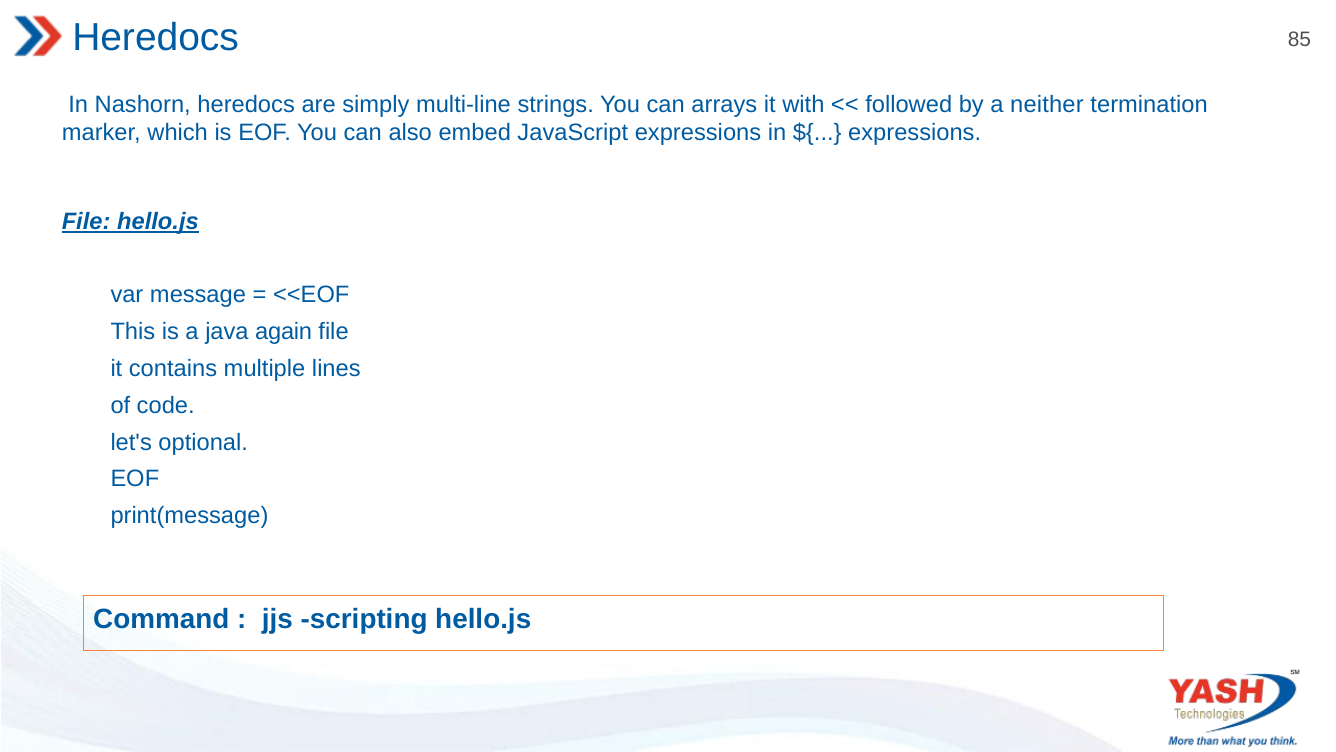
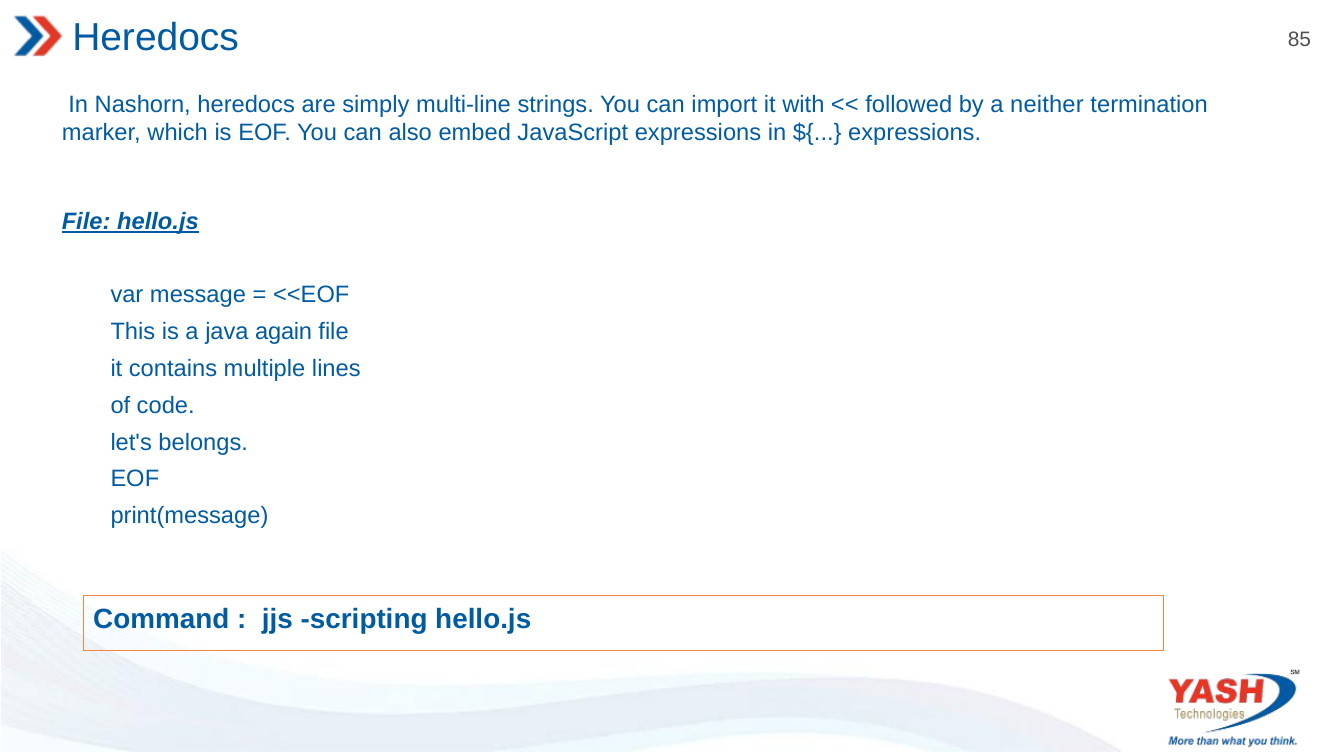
arrays: arrays -> import (724, 104)
optional: optional -> belongs (203, 442)
